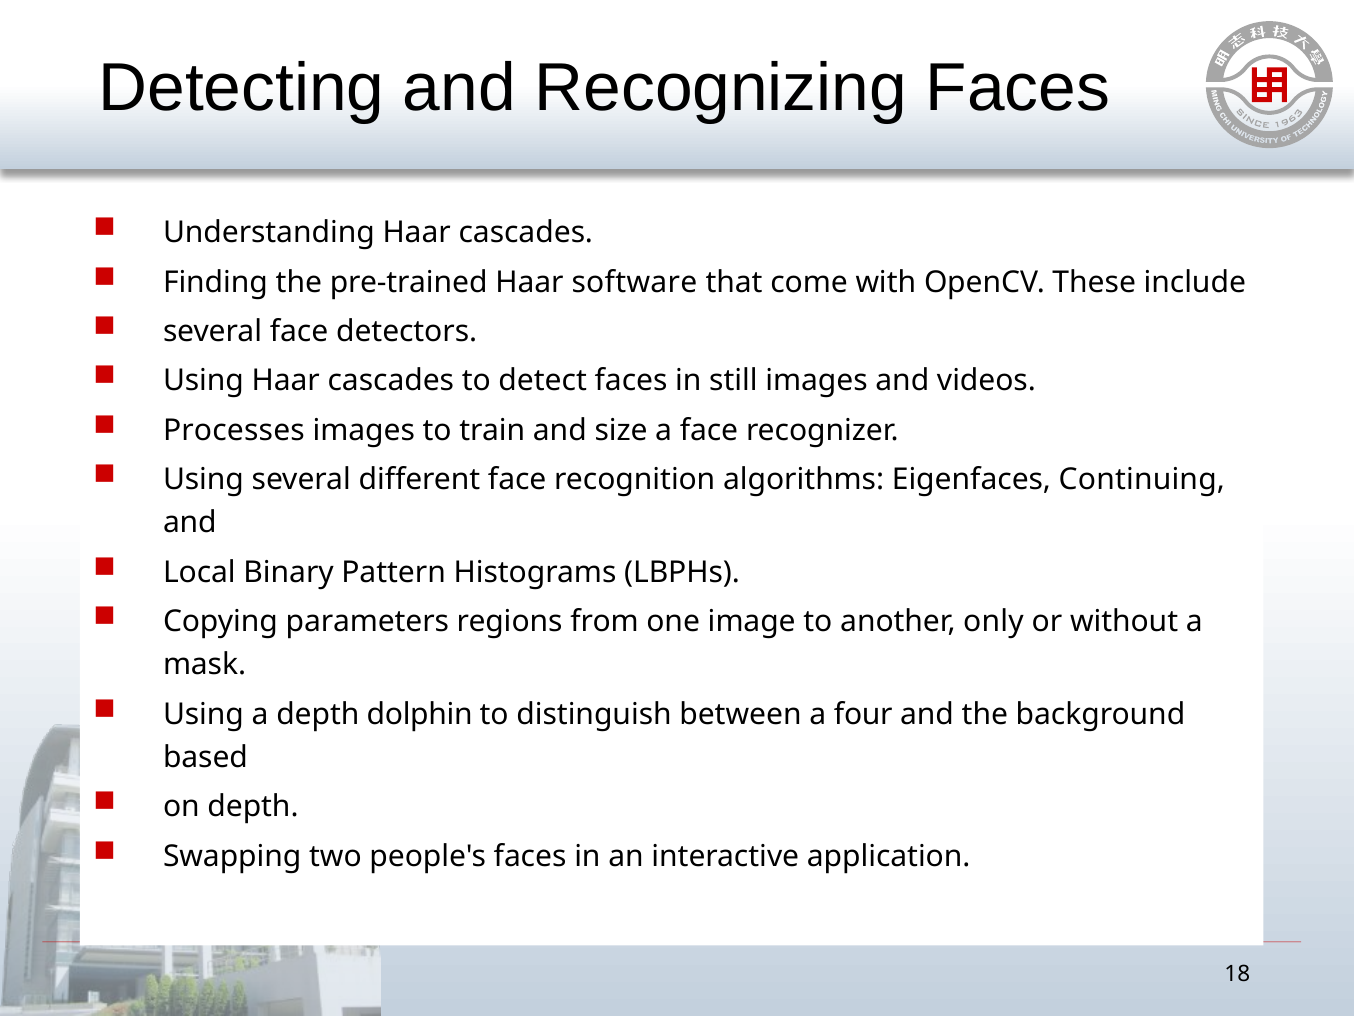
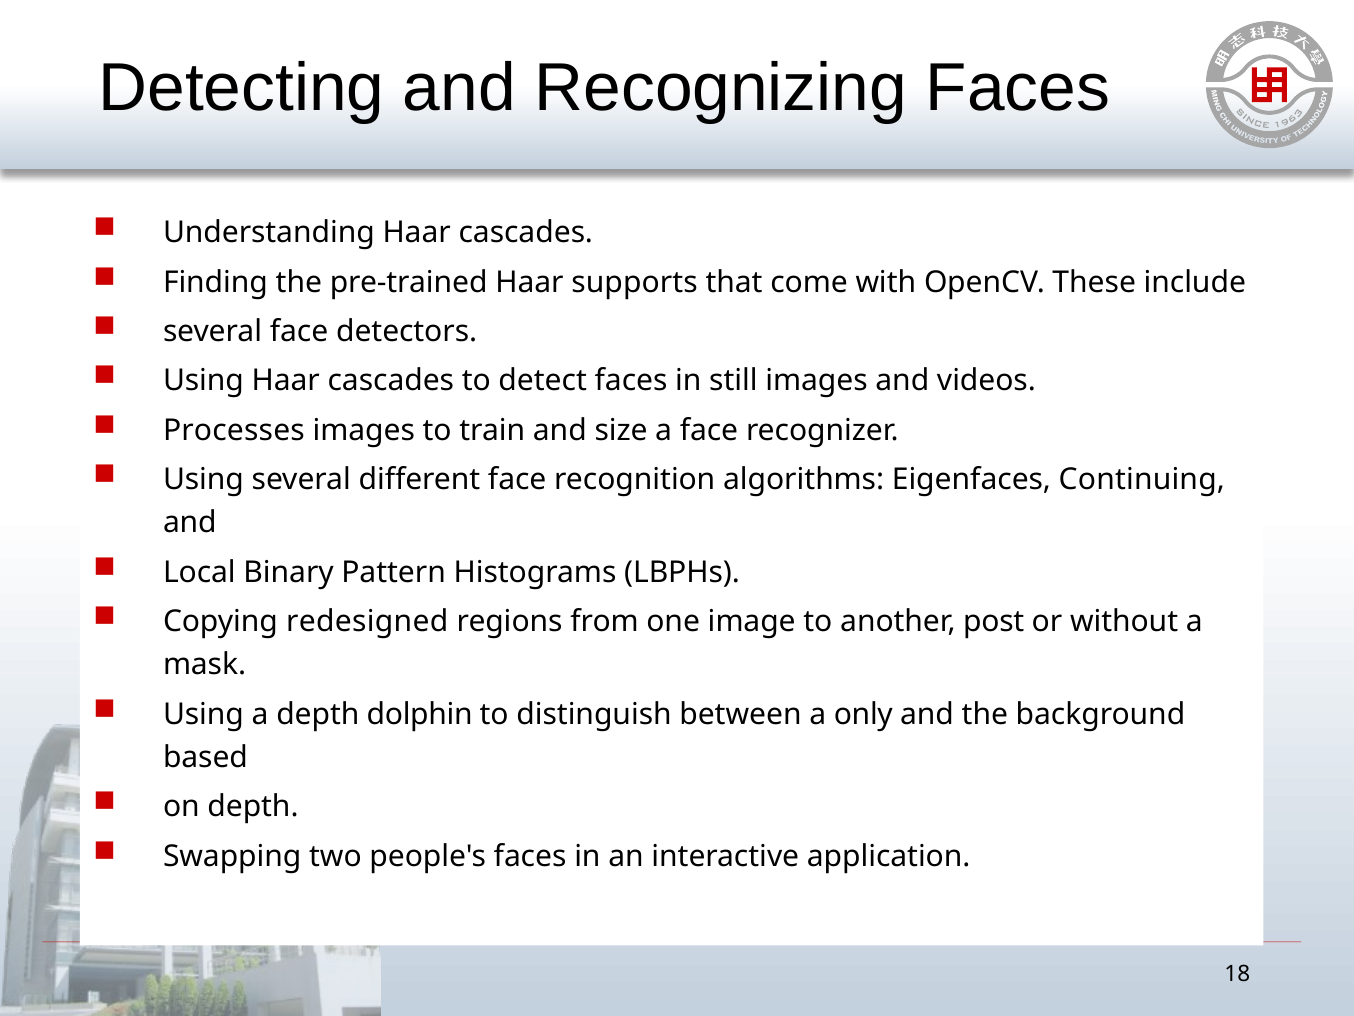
software: software -> supports (635, 282)
parameters: parameters -> redesigned (367, 621)
only: only -> post (994, 621)
four: four -> only (863, 714)
